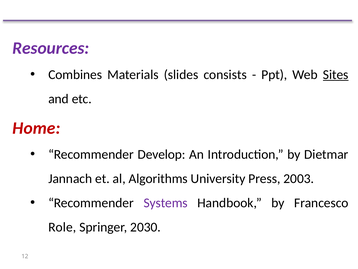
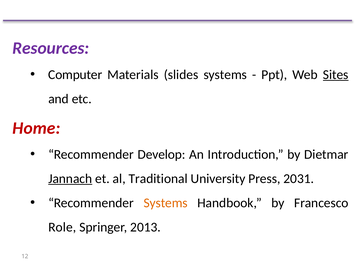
Combines: Combines -> Computer (75, 74)
slides consists: consists -> systems (225, 74)
Jannach underline: none -> present (70, 178)
Algorithms: Algorithms -> Traditional (158, 178)
2003: 2003 -> 2031 (299, 178)
Systems colour: purple -> orange (166, 203)
2030: 2030 -> 2013 (145, 227)
